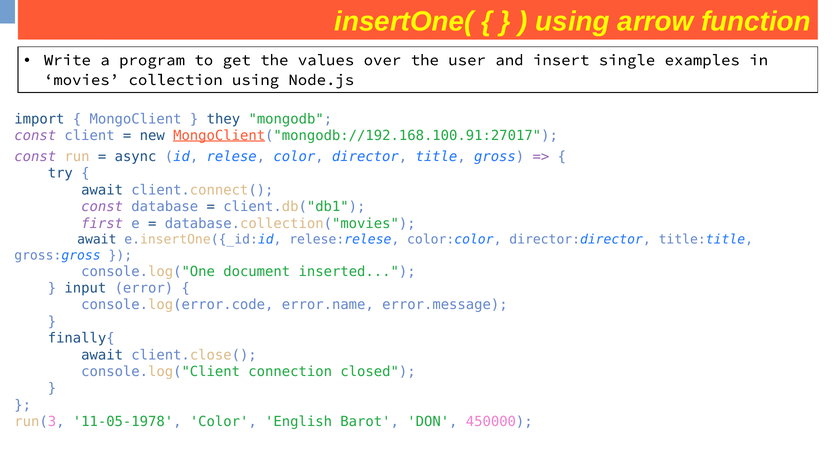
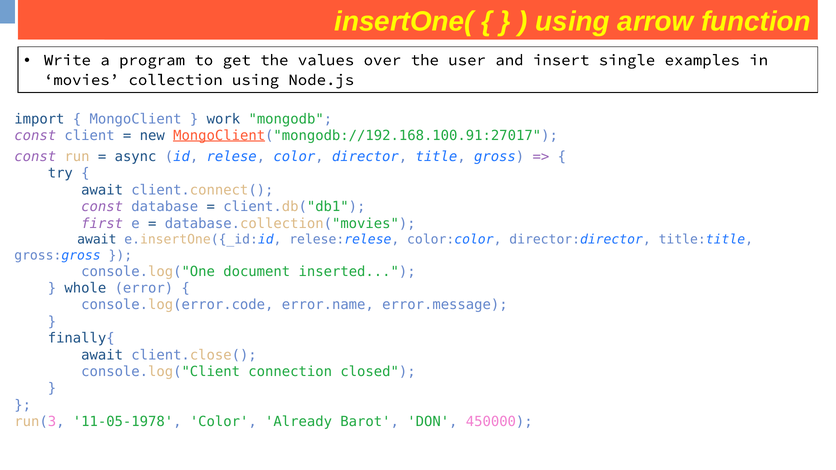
they: they -> work (223, 119)
input: input -> whole (85, 288)
English: English -> Already (299, 422)
